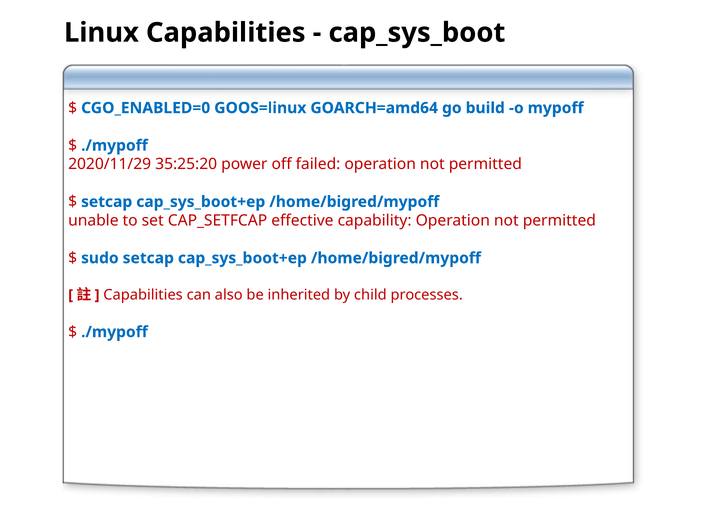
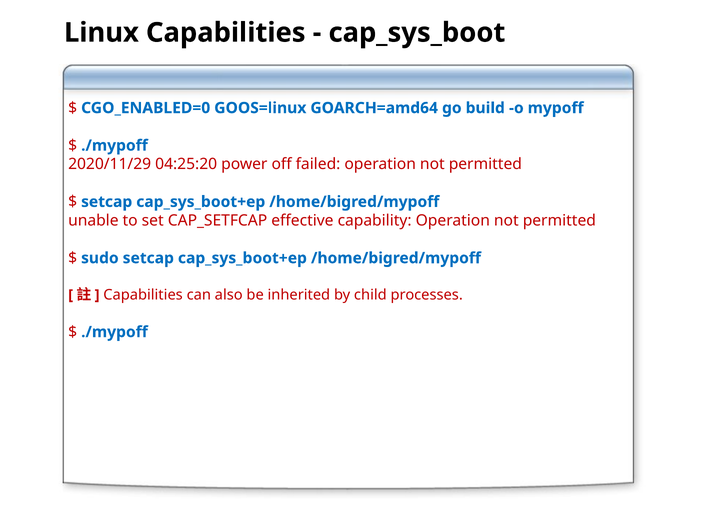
35:25:20: 35:25:20 -> 04:25:20 (186, 165)
